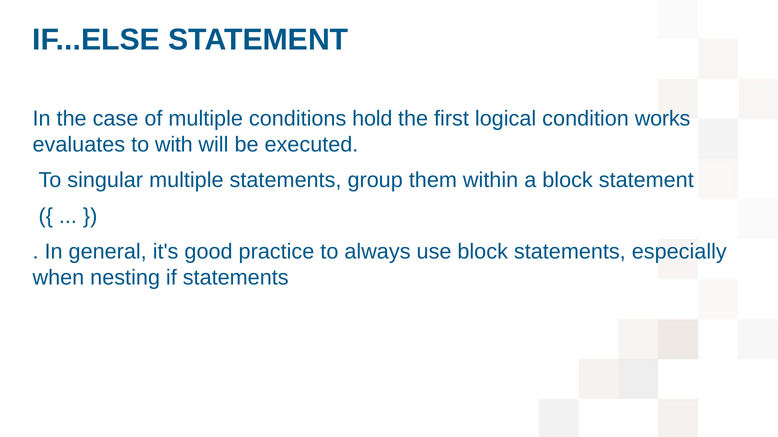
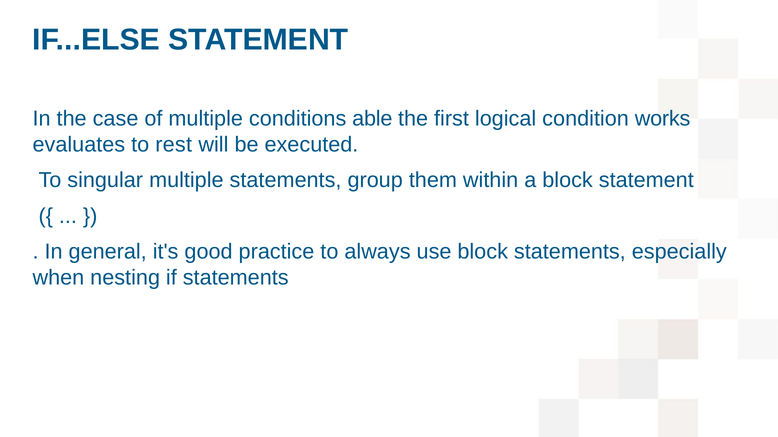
hold: hold -> able (372, 119)
with: with -> rest (174, 145)
